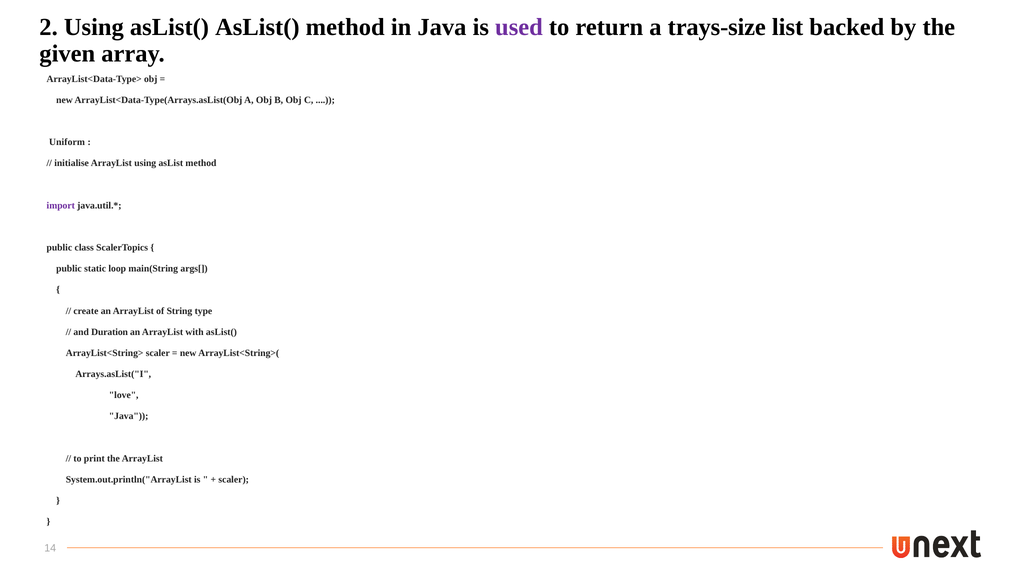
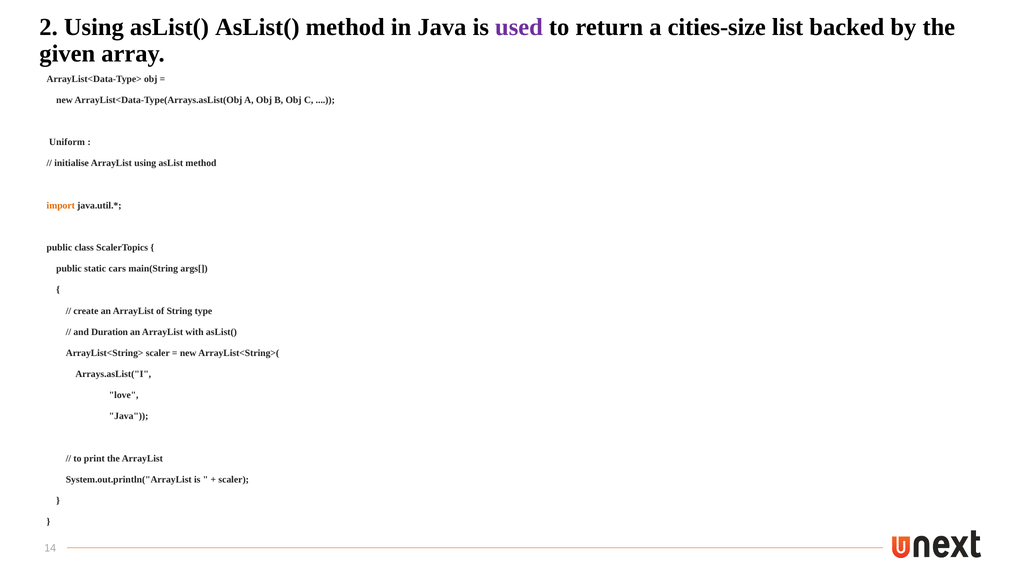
trays-size: trays-size -> cities-size (717, 27)
import colour: purple -> orange (61, 205)
loop: loop -> cars (117, 269)
